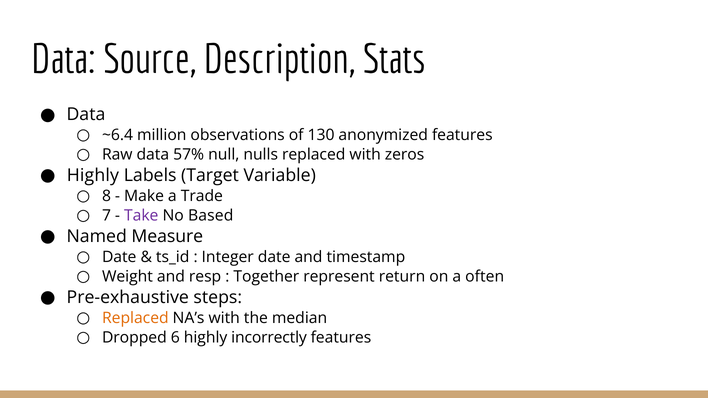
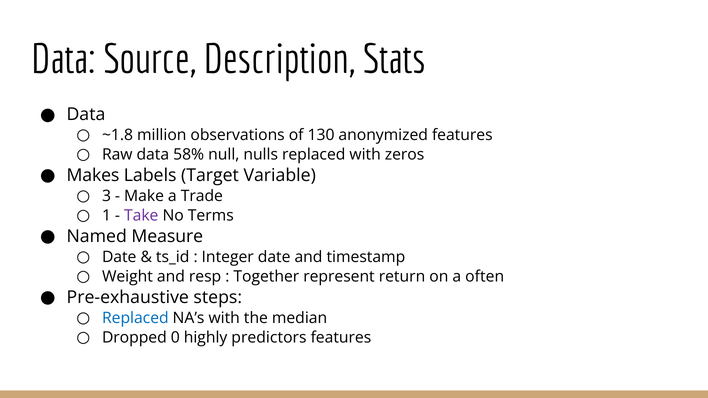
~6.4: ~6.4 -> ~1.8 (118, 135)
57%: 57% -> 58% (189, 155)
Highly: Highly -> Makes (93, 176)
8: 8 -> 3 (107, 196)
7: 7 -> 1 (107, 216)
Based: Based -> Terms (211, 216)
Replaced colour: orange -> blue (135, 318)
6: 6 -> 0 (175, 338)
incorrectly: incorrectly -> predictors (269, 338)
